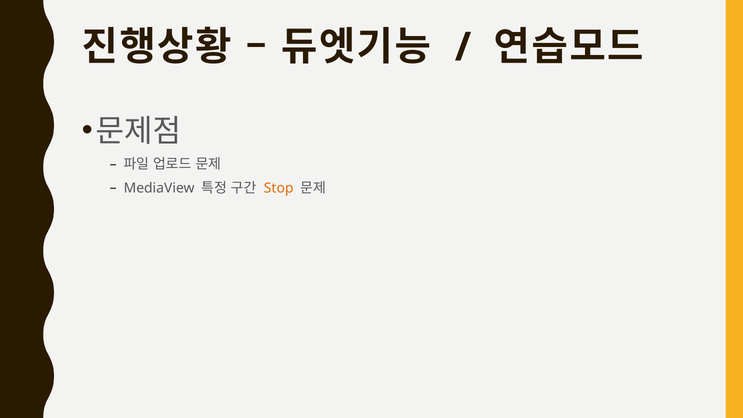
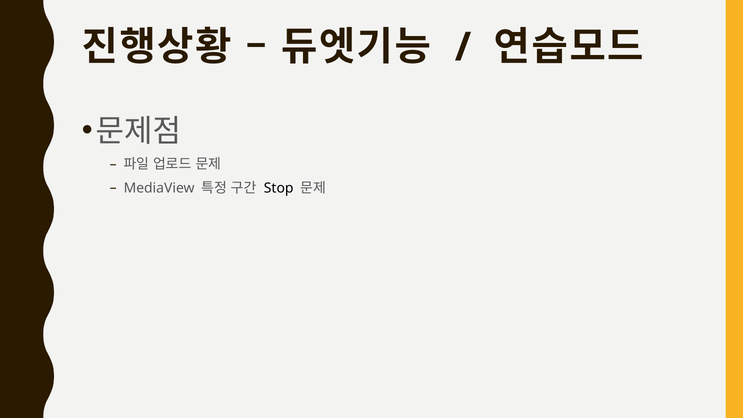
Stop colour: orange -> black (279, 188)
